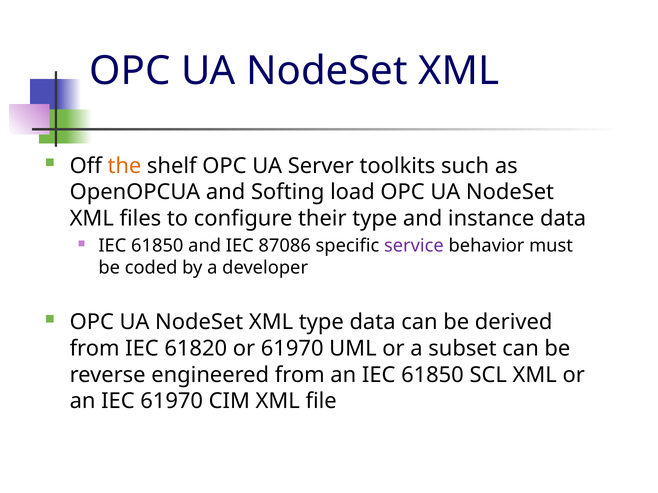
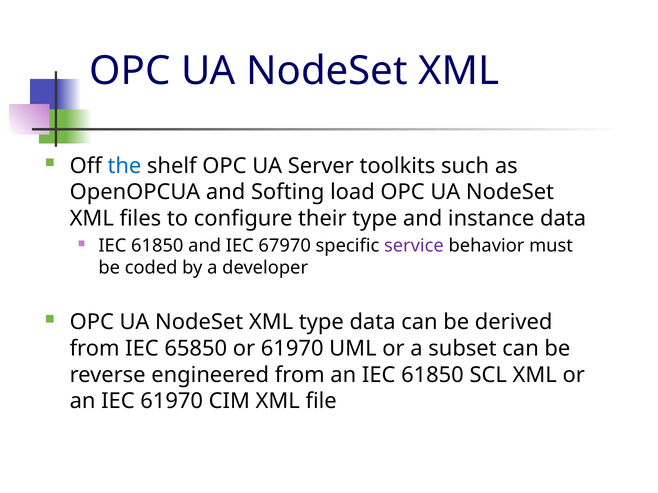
the colour: orange -> blue (124, 166)
87086: 87086 -> 67970 (285, 246)
61820: 61820 -> 65850 (196, 349)
